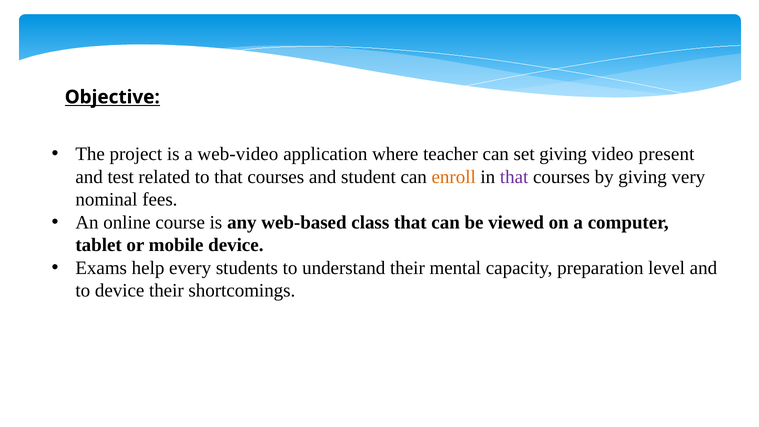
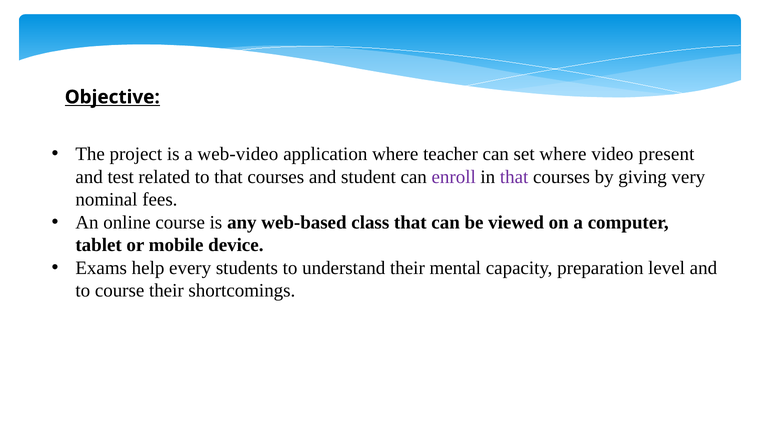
set giving: giving -> where (563, 154)
enroll colour: orange -> purple (454, 177)
to device: device -> course (120, 291)
